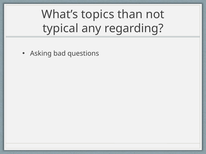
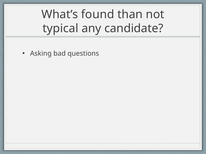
topics: topics -> found (98, 14)
regarding: regarding -> candidate (134, 28)
